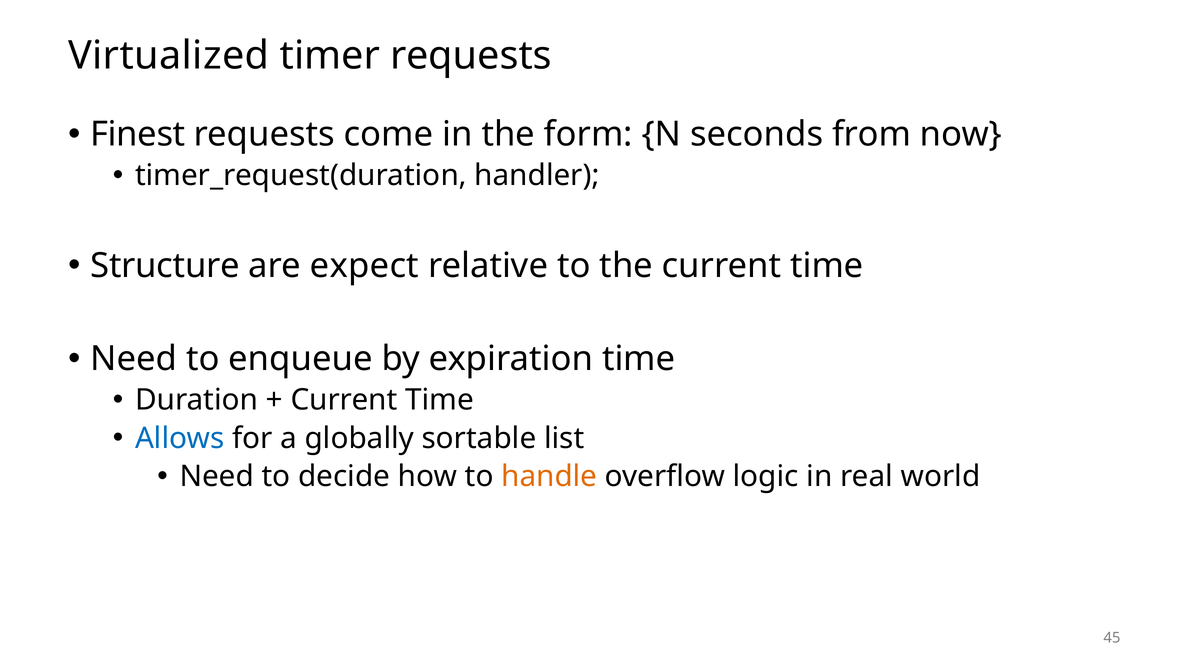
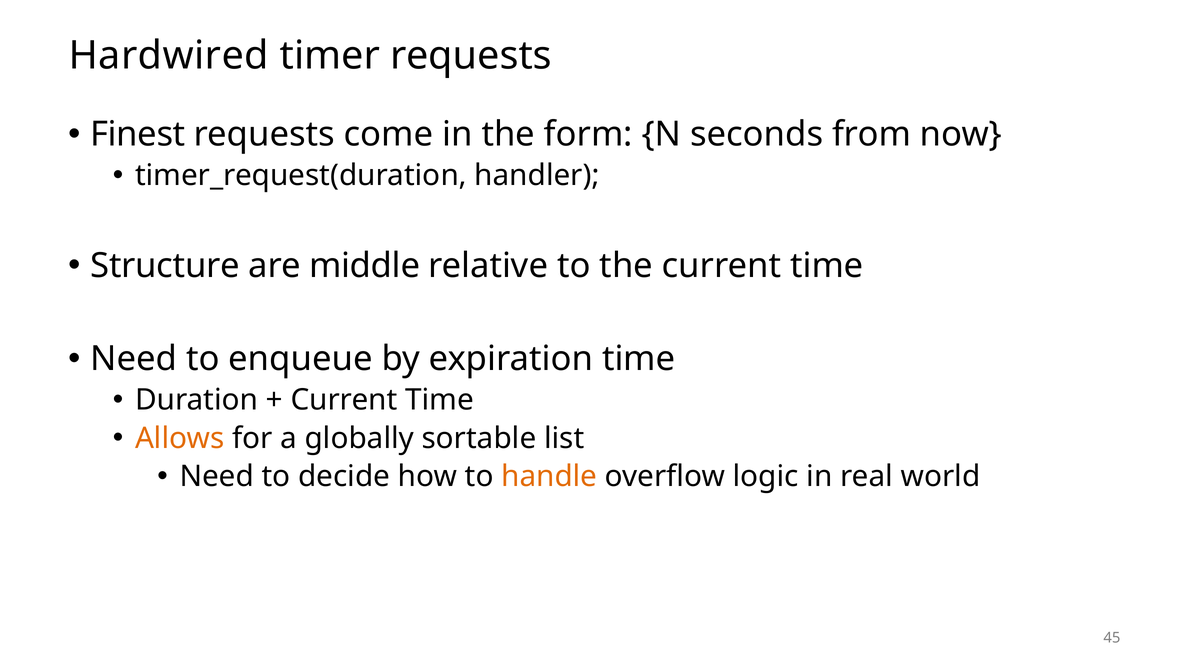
Virtualized: Virtualized -> Hardwired (169, 55)
expect: expect -> middle (365, 266)
Allows colour: blue -> orange (180, 438)
